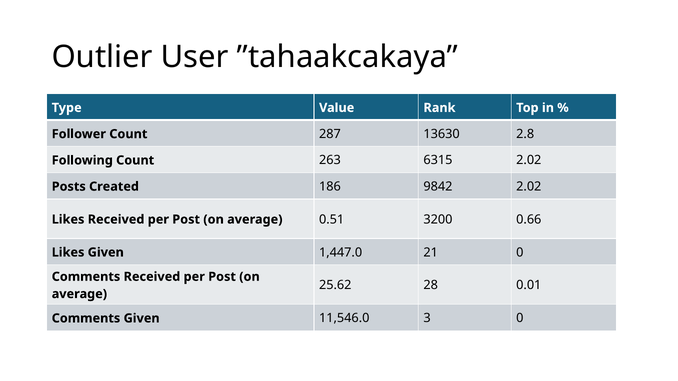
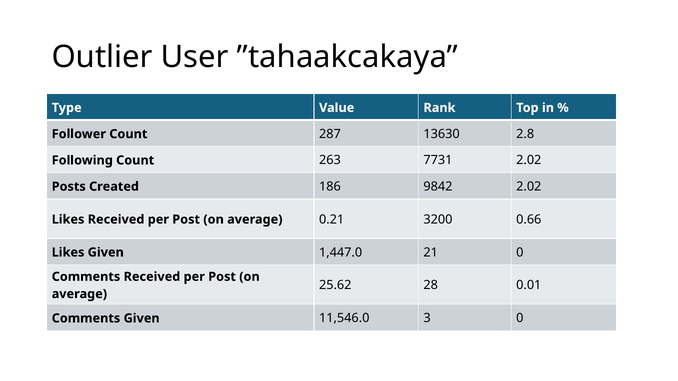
6315: 6315 -> 7731 (438, 160)
0.51: 0.51 -> 0.21 (332, 220)
